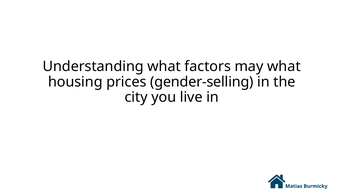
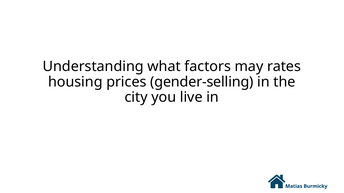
may what: what -> rates (284, 67)
